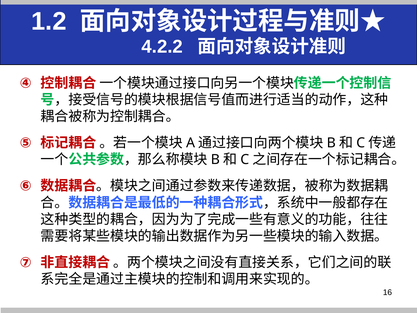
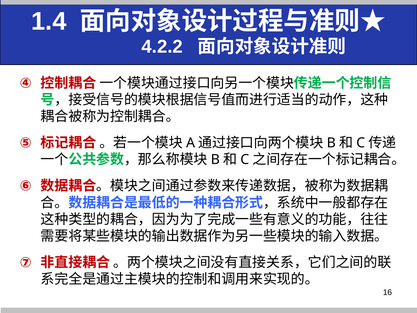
1.2: 1.2 -> 1.4 (49, 21)
